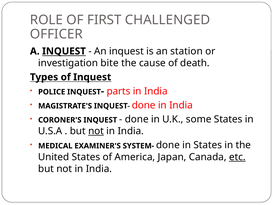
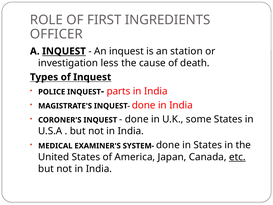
CHALLENGED: CHALLENGED -> INGREDIENTS (168, 20)
bite: bite -> less (110, 63)
not underline: present -> none (96, 131)
